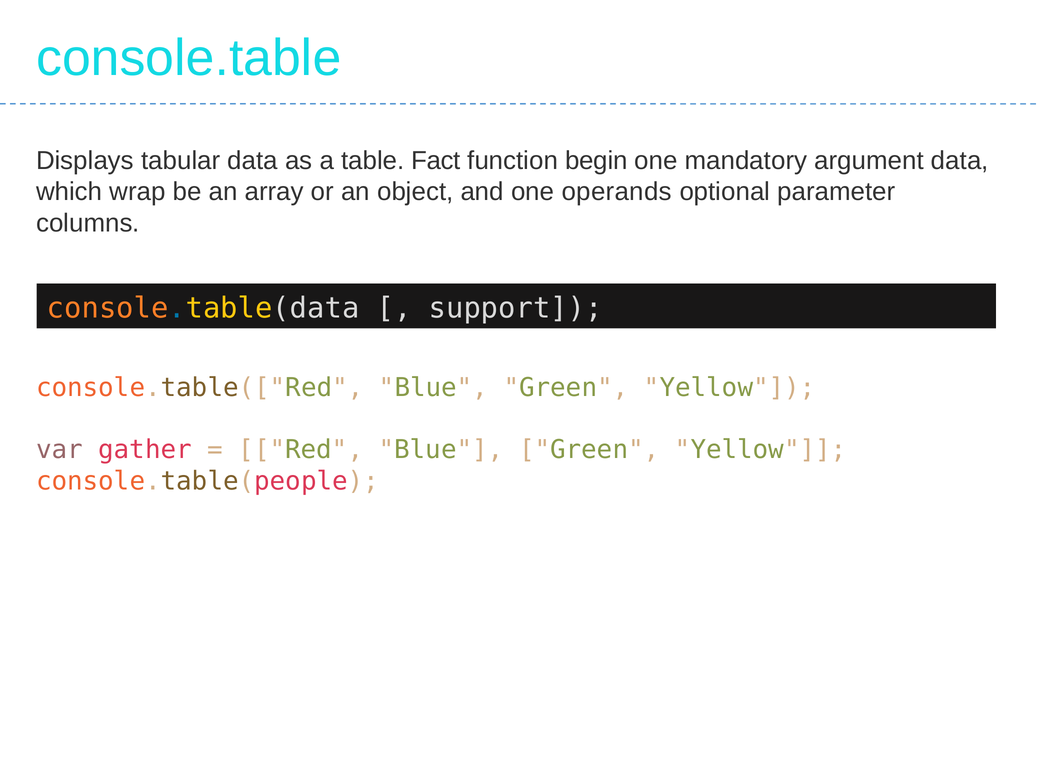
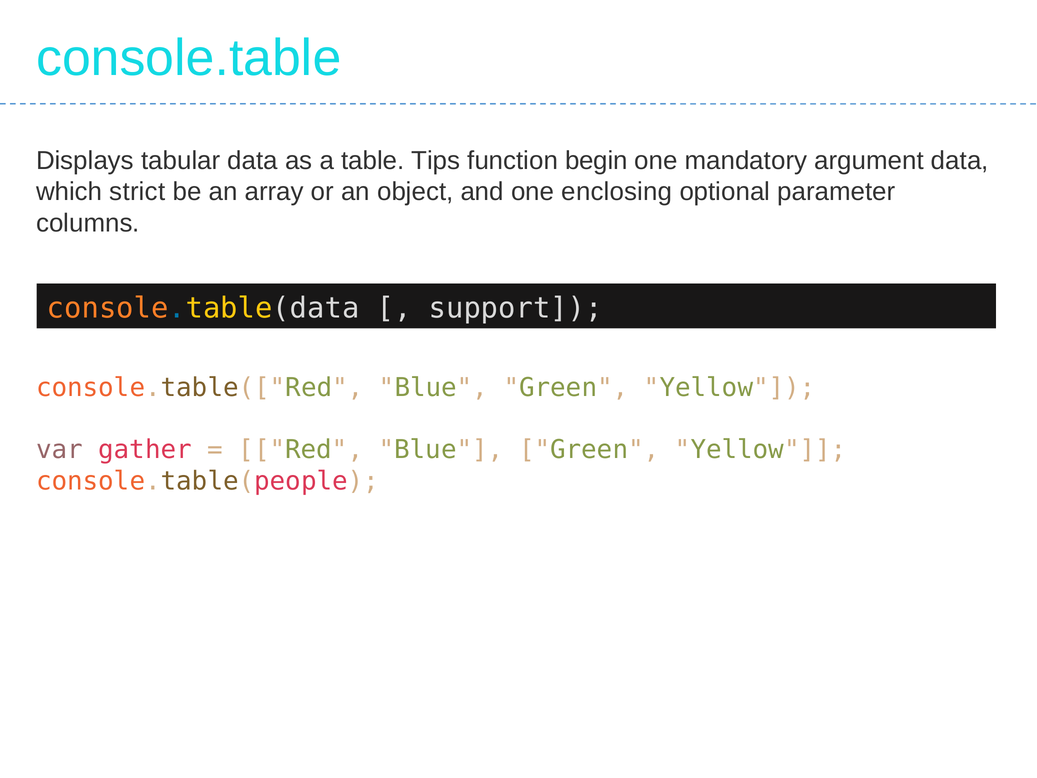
Fact: Fact -> Tips (436, 161)
wrap: wrap -> strict (137, 192)
operands: operands -> enclosing (617, 192)
